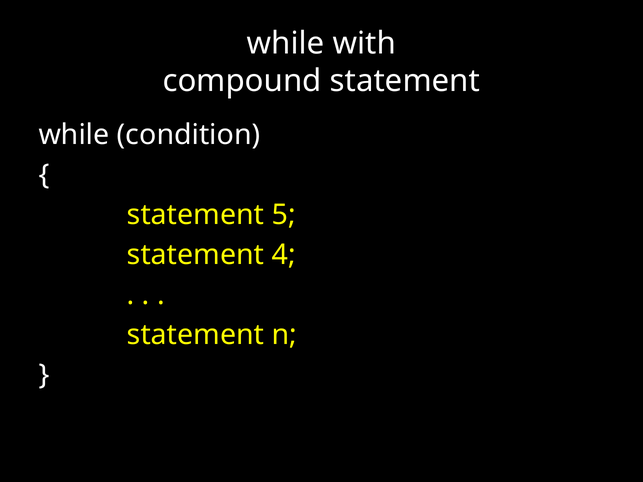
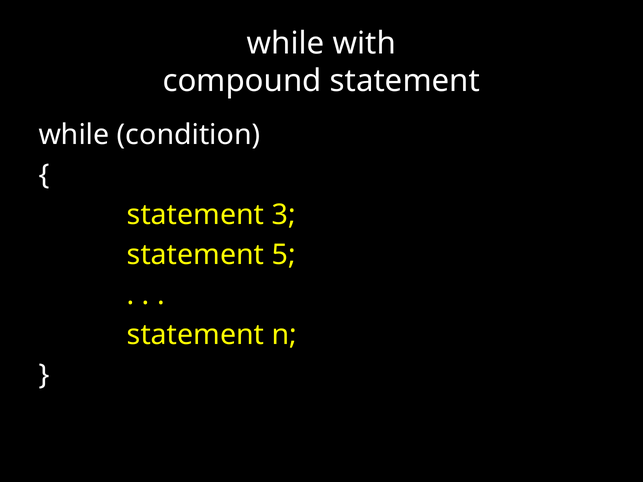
5: 5 -> 3 (284, 215)
4: 4 -> 5 (284, 255)
